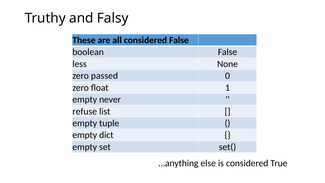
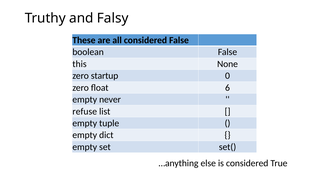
less: less -> this (80, 64)
passed: passed -> startup (105, 76)
1: 1 -> 6 (228, 88)
